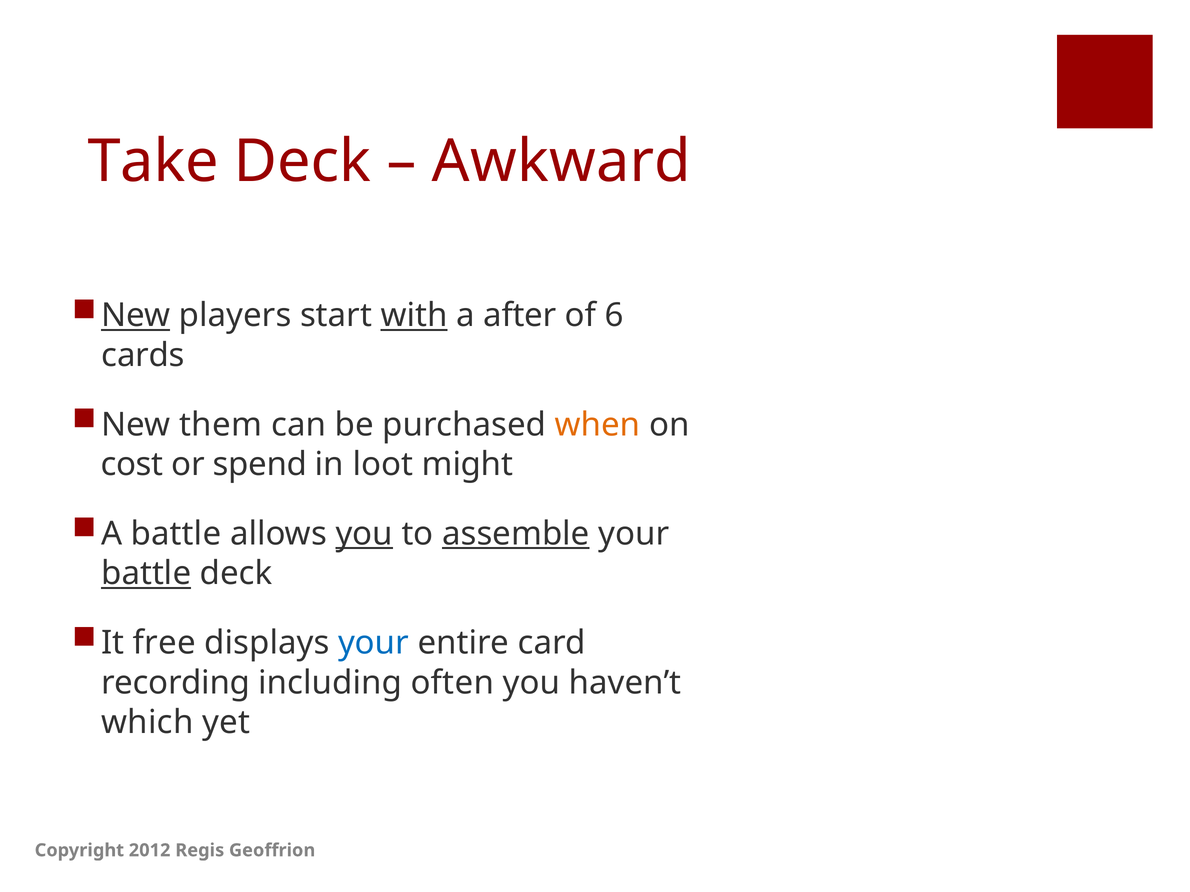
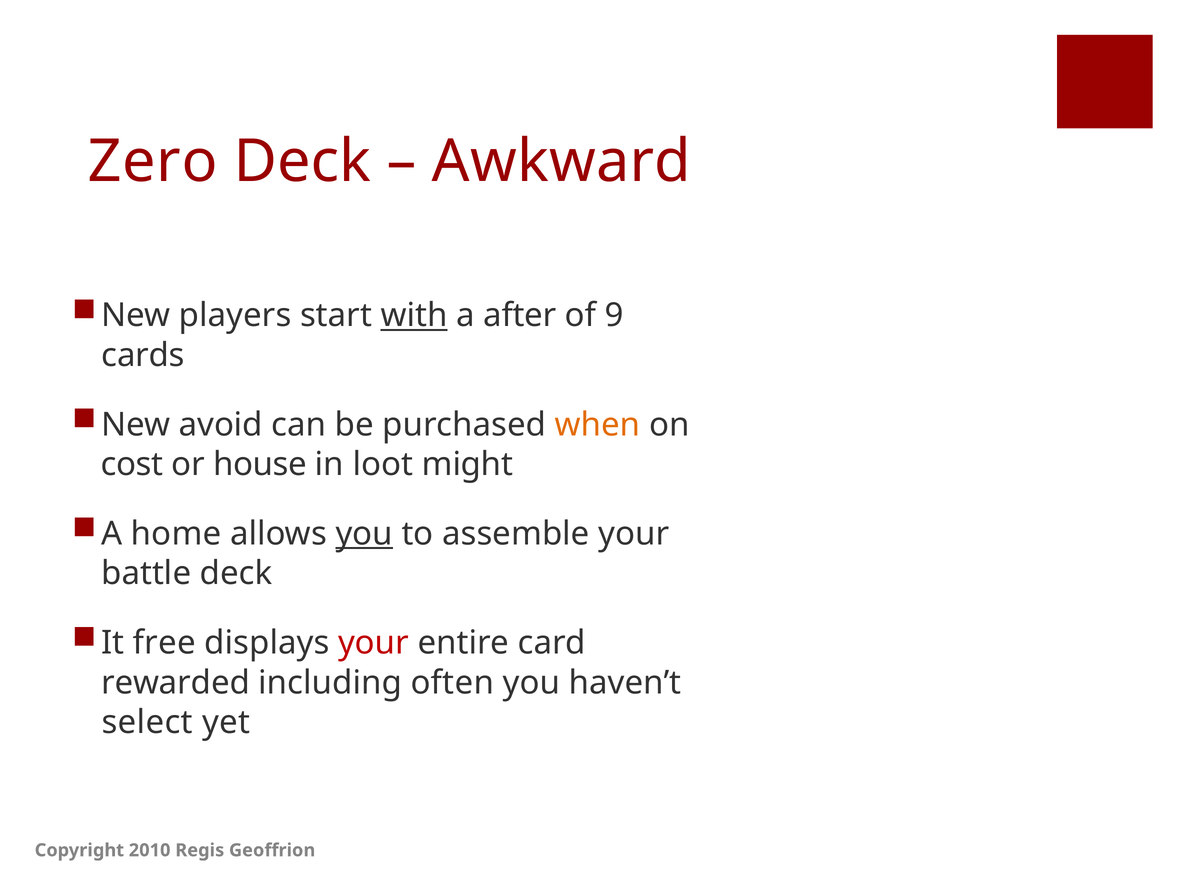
Take: Take -> Zero (153, 162)
New underline: present -> none (136, 316)
6: 6 -> 9 (614, 316)
them: them -> avoid (221, 425)
spend: spend -> house (260, 465)
A battle: battle -> home (176, 534)
assemble underline: present -> none (516, 534)
battle underline: present -> none (146, 574)
your colour: blue -> red (374, 643)
recording: recording -> rewarded (176, 683)
which: which -> select (147, 723)
2012: 2012 -> 2010 (150, 851)
